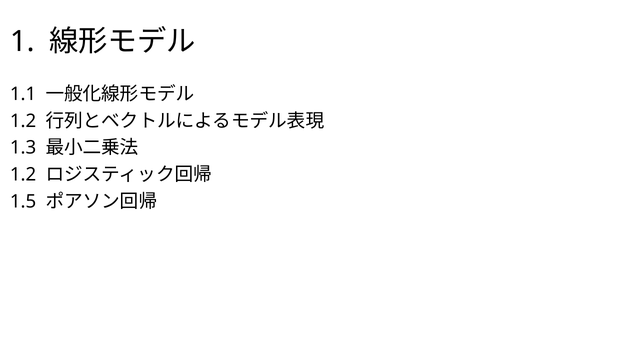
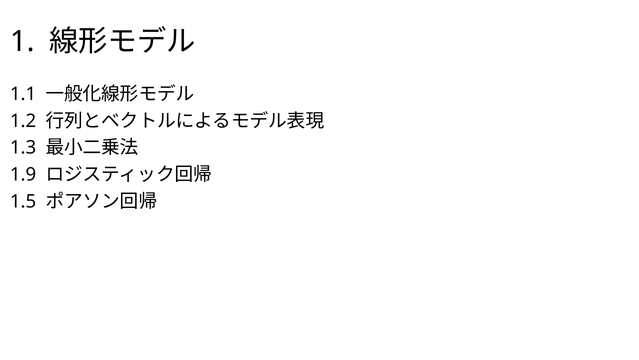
1.2: 1.2 -> 1.9 (23, 174)
